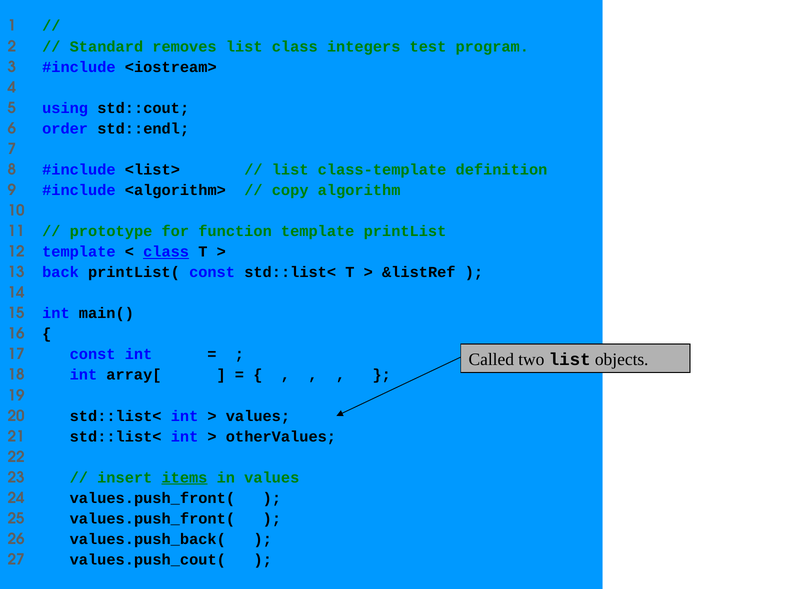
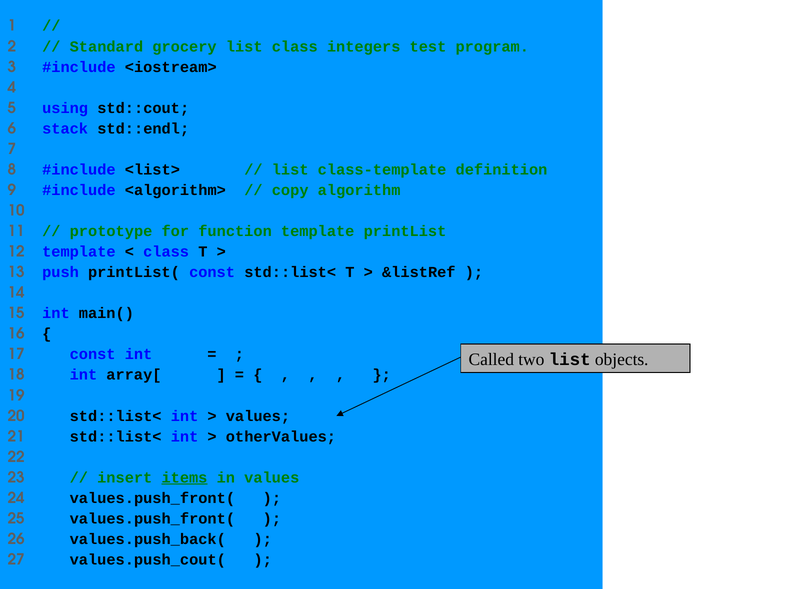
removes: removes -> grocery (184, 47)
order: order -> stack (65, 129)
class underline: present -> none (166, 252)
back: back -> push (61, 273)
